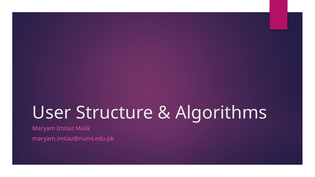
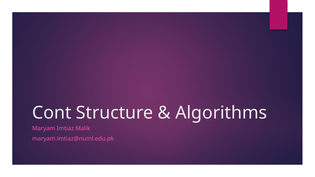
User: User -> Cont (52, 113)
